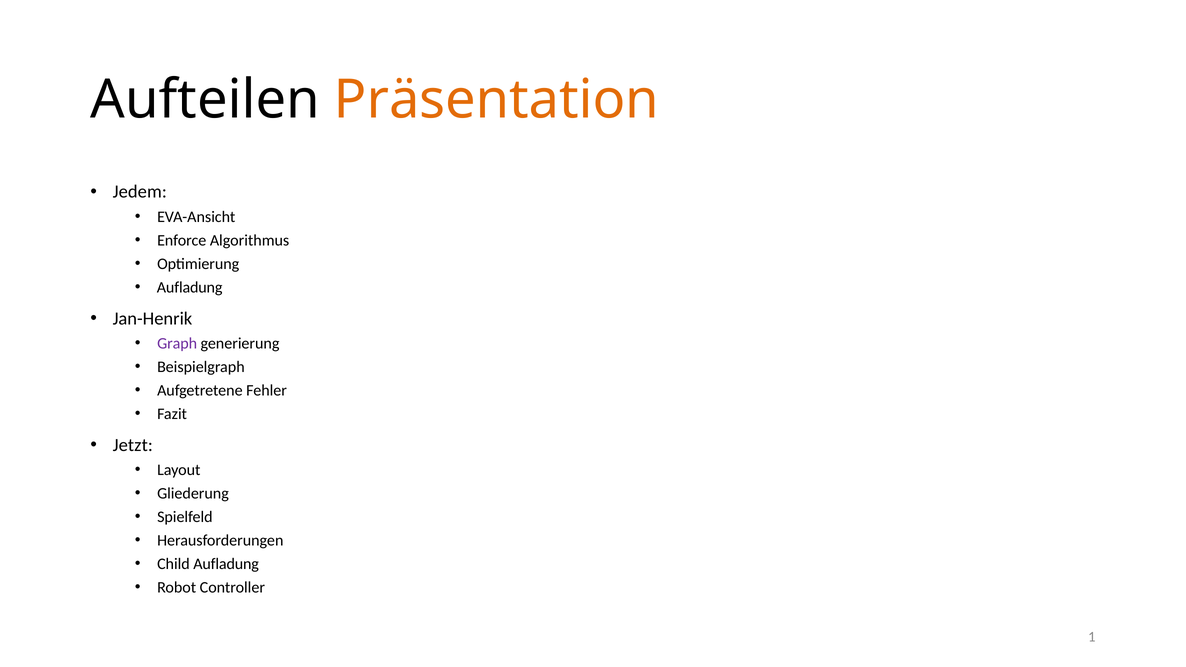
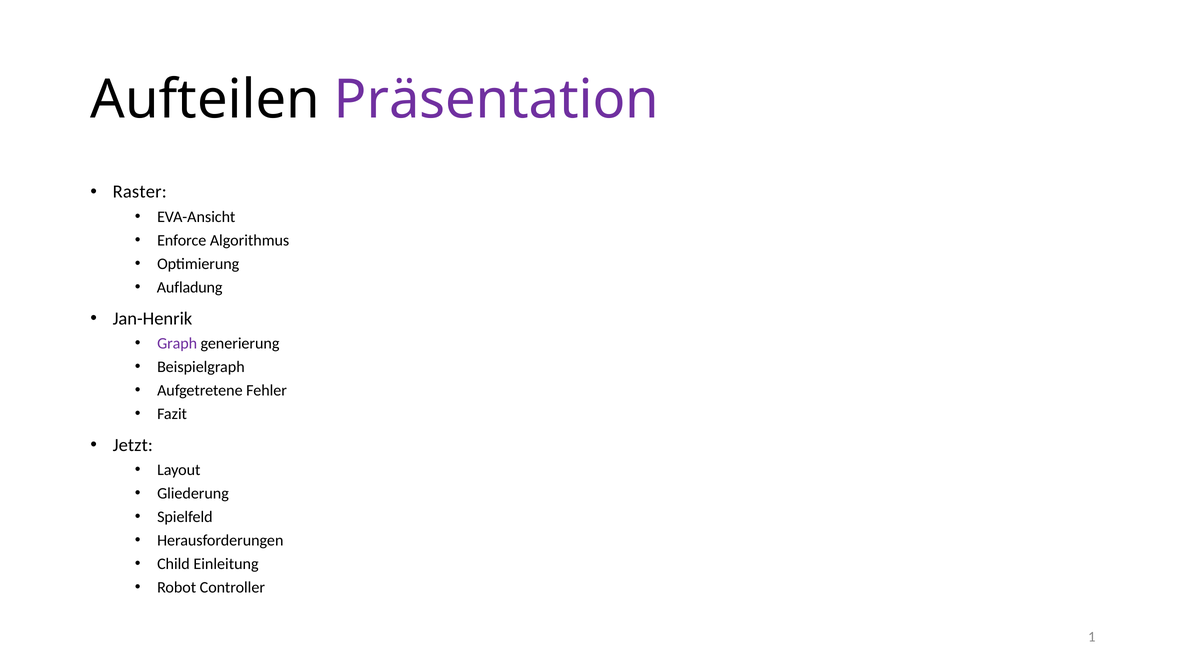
Präsentation colour: orange -> purple (496, 100)
Jedem: Jedem -> Raster (140, 192)
Child Aufladung: Aufladung -> Einleitung (226, 564)
